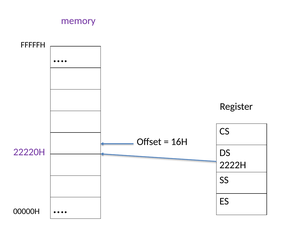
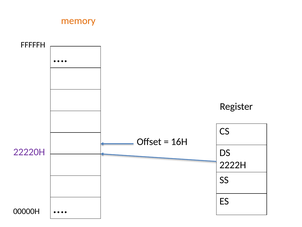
memory colour: purple -> orange (78, 21)
